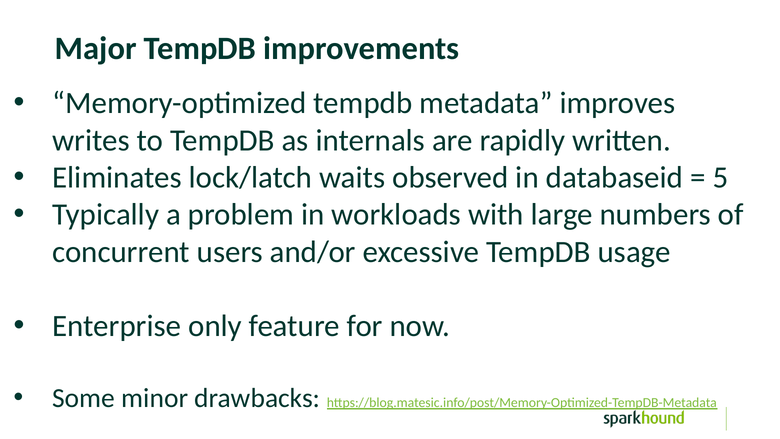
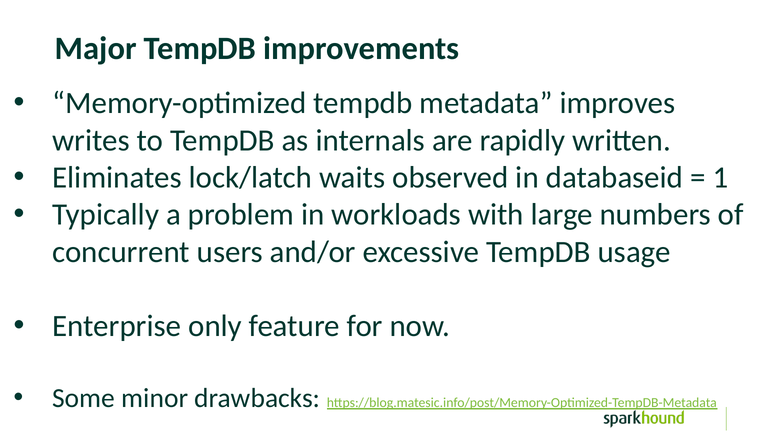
5: 5 -> 1 (720, 177)
